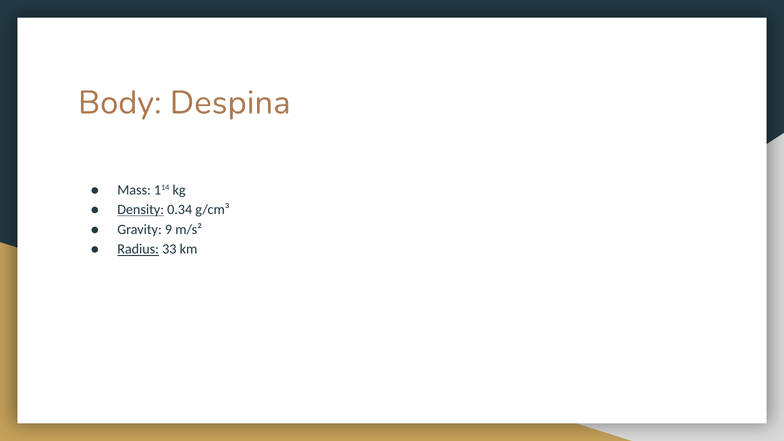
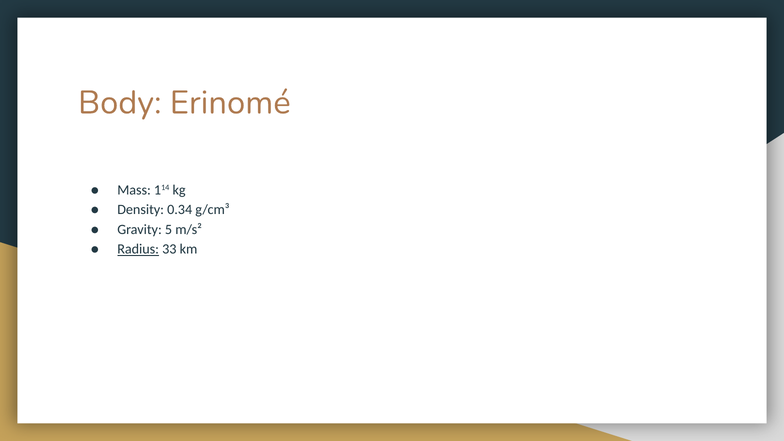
Despina: Despina -> Erinomé (230, 103)
Density underline: present -> none (141, 210)
9: 9 -> 5 (169, 230)
